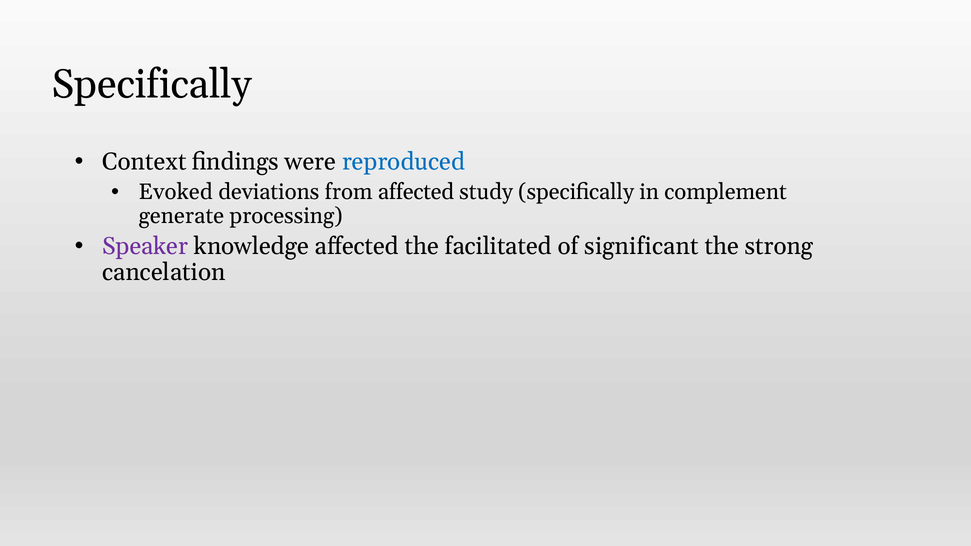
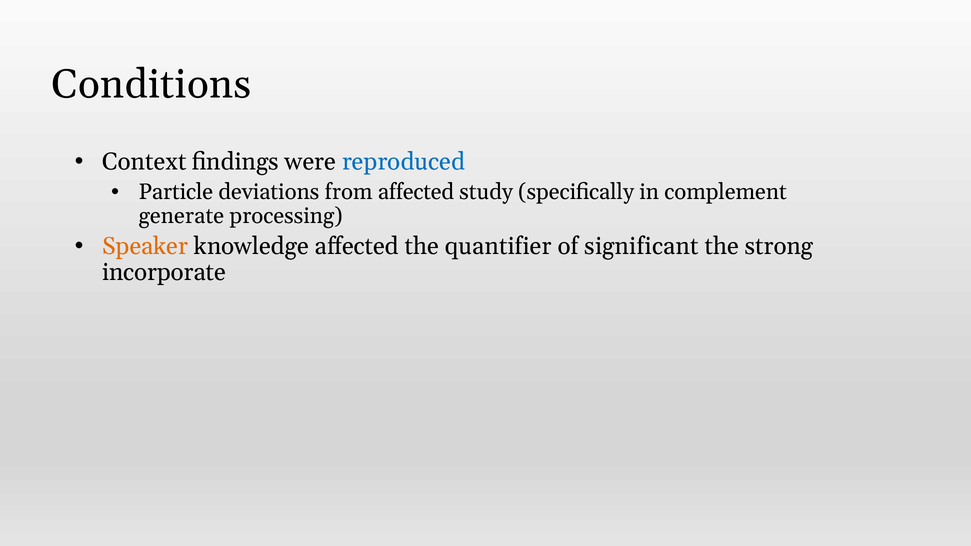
Specifically: Specifically -> Conditions (151, 84)
Evoked: Evoked -> Particle (176, 192)
Speaker colour: purple -> orange (145, 246)
facilitated: facilitated -> quantifier (498, 246)
cancelation: cancelation -> incorporate (164, 273)
